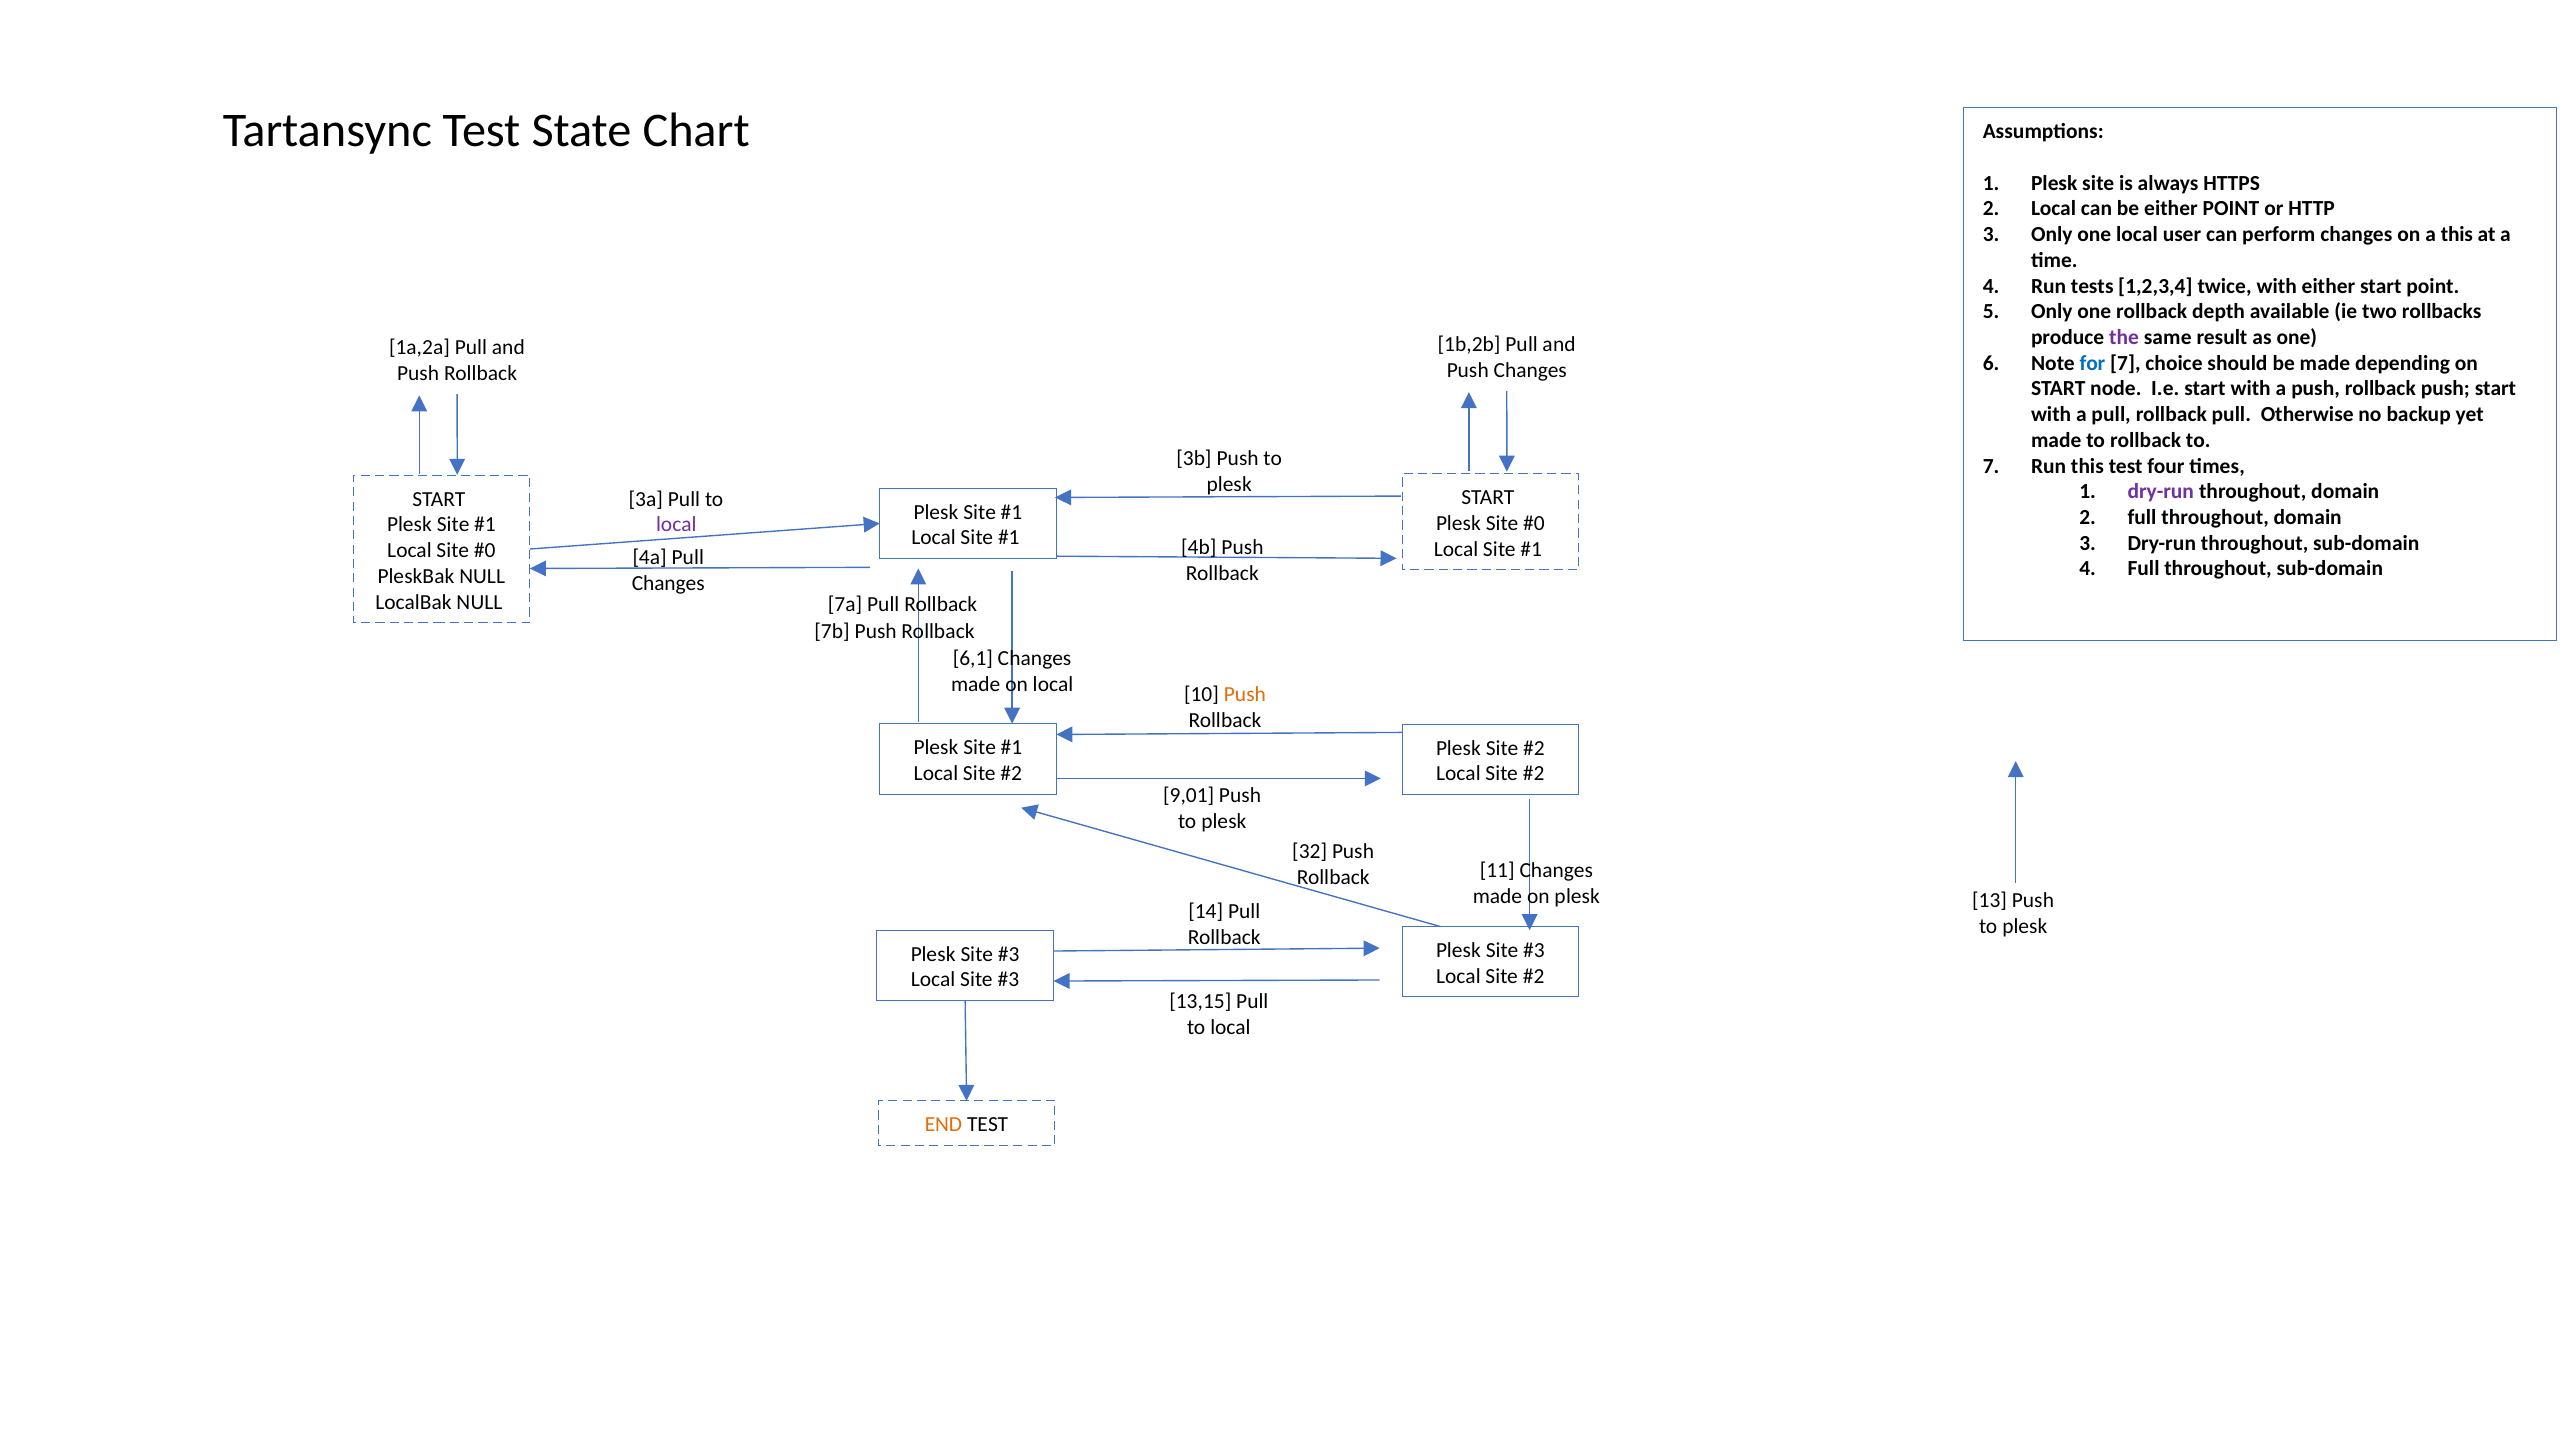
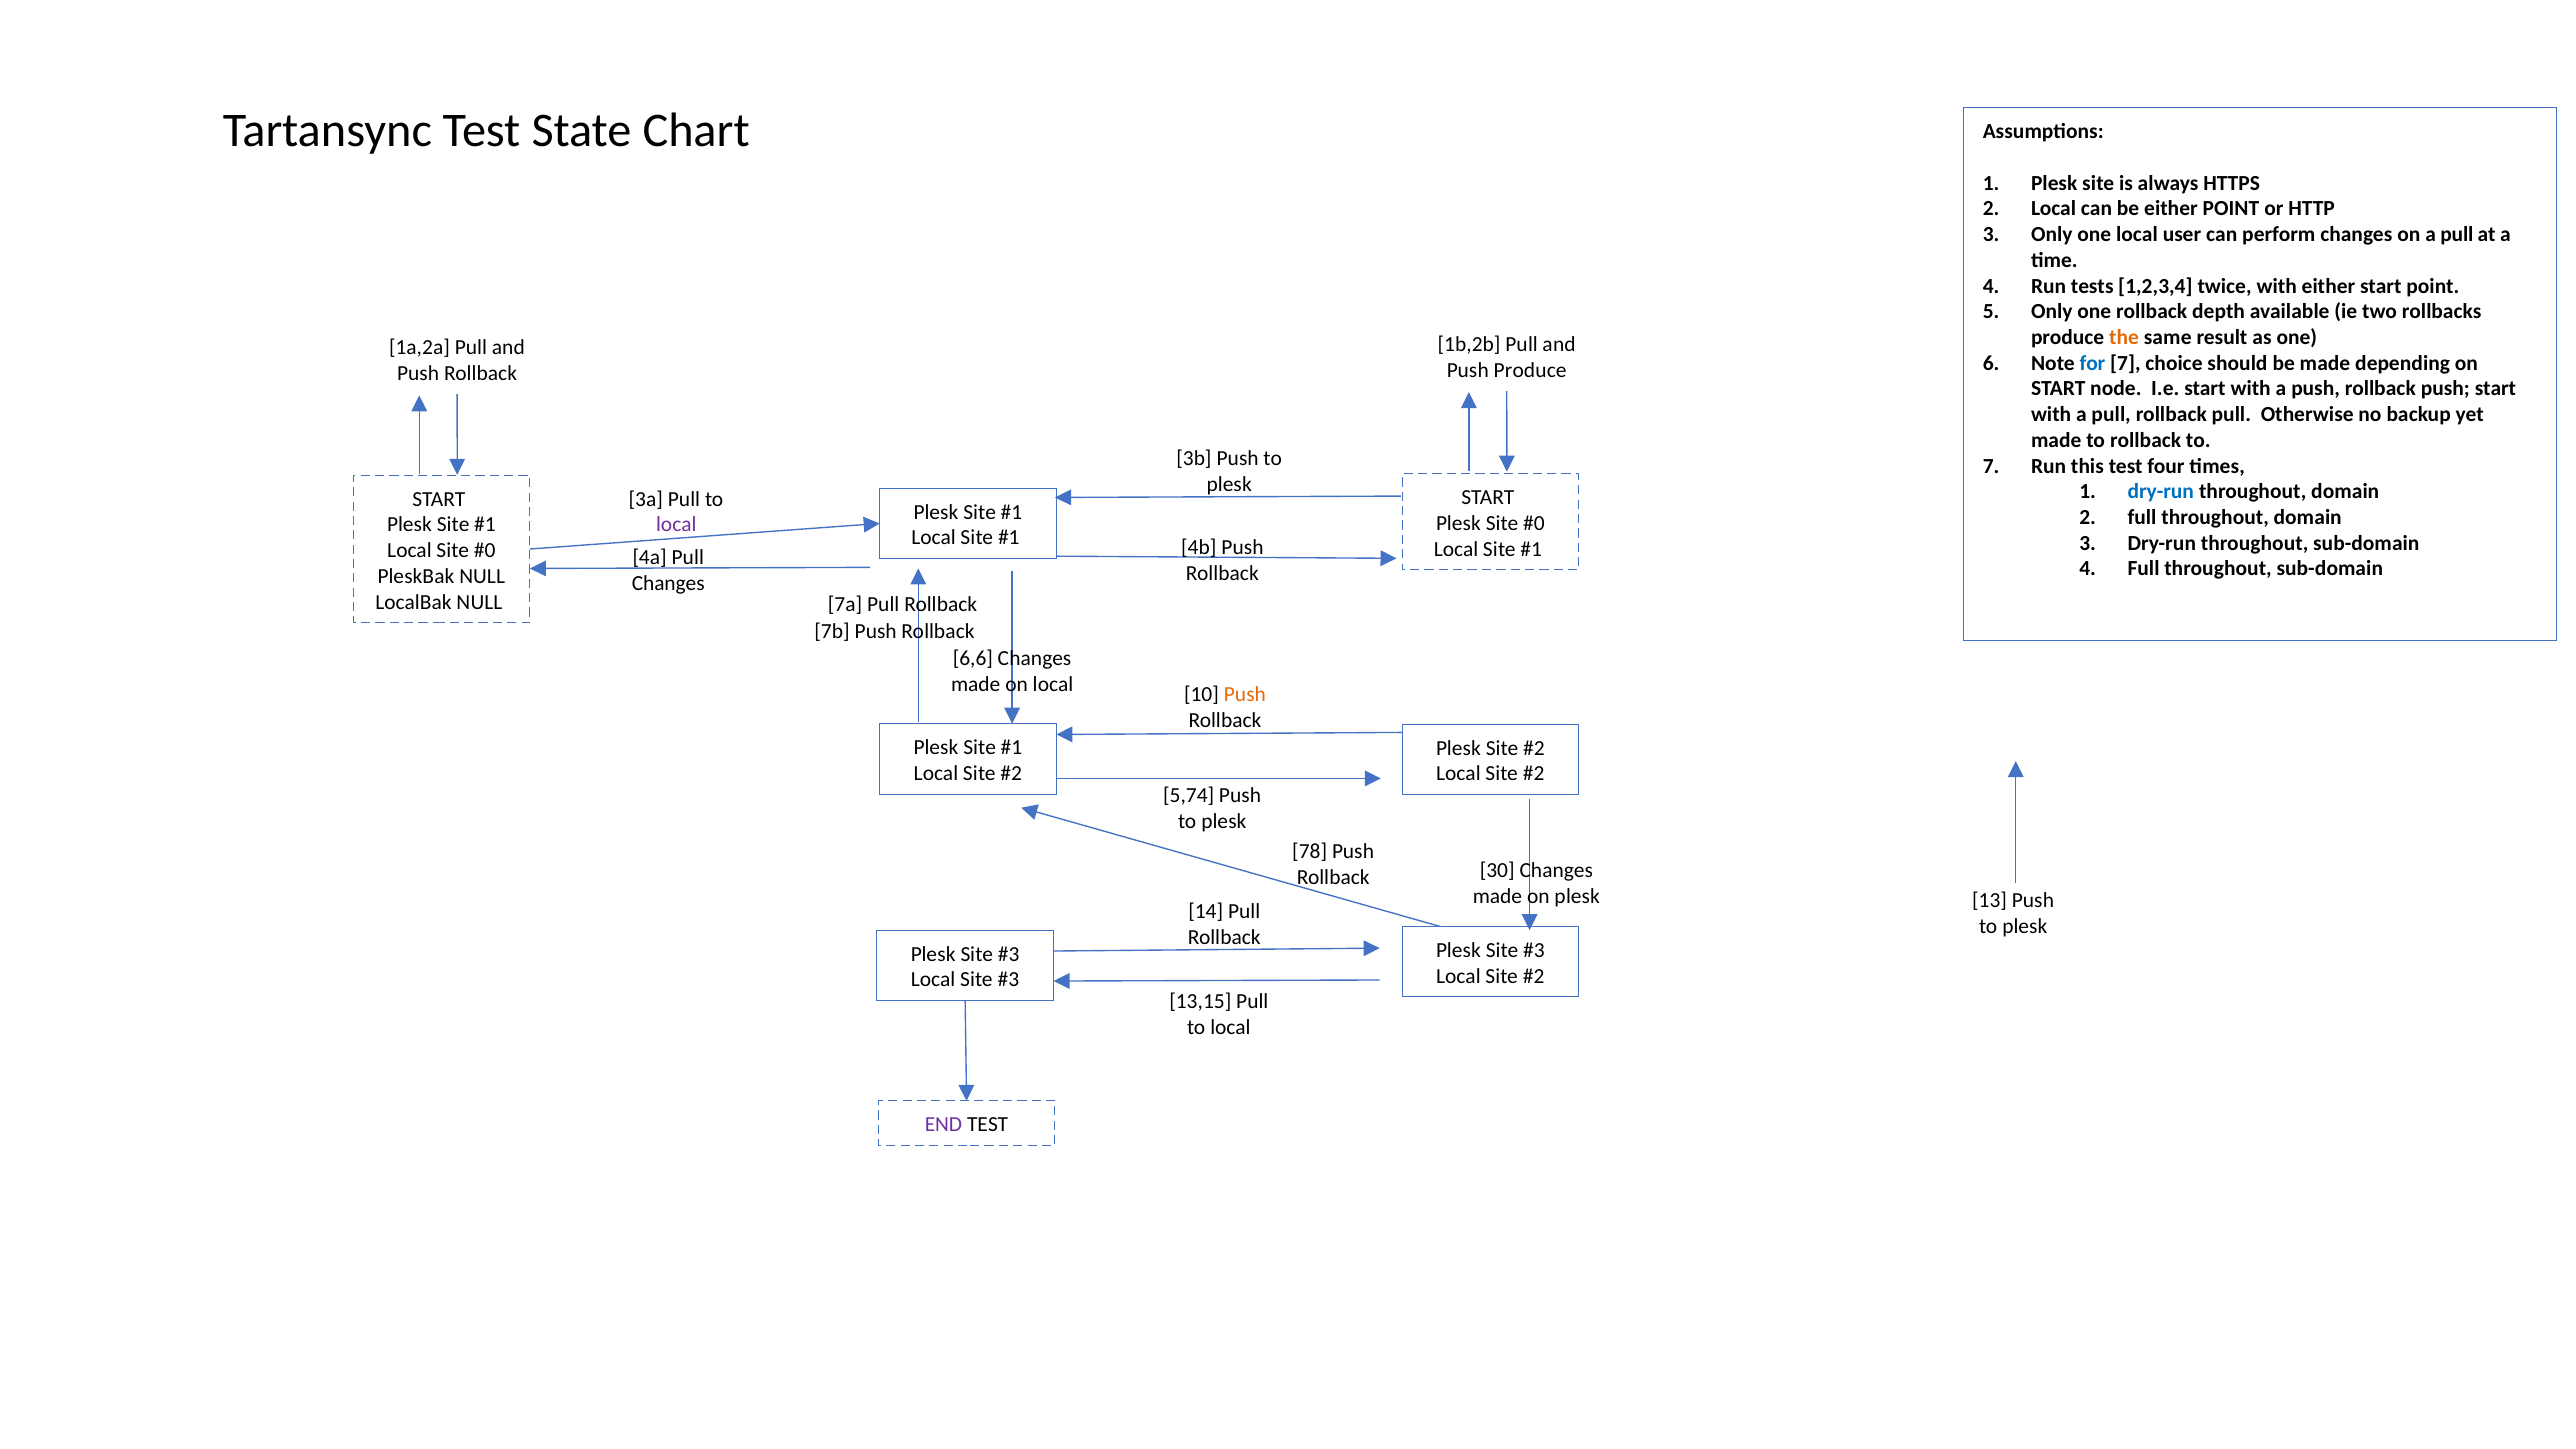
on a this: this -> pull (2457, 235)
the colour: purple -> orange (2124, 337)
Push Changes: Changes -> Produce (1530, 370)
dry-run colour: purple -> blue (2161, 492)
6,1: 6,1 -> 6,6 (973, 659)
9,01: 9,01 -> 5,74 (1189, 796)
32: 32 -> 78 (1310, 851)
11: 11 -> 30 (1497, 871)
END colour: orange -> purple (943, 1125)
